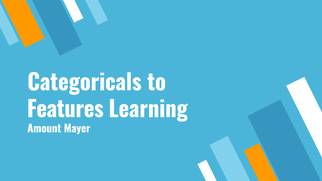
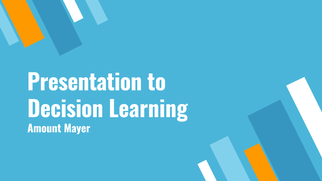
Categoricals: Categoricals -> Presentation (85, 83)
Features: Features -> Decision (65, 110)
